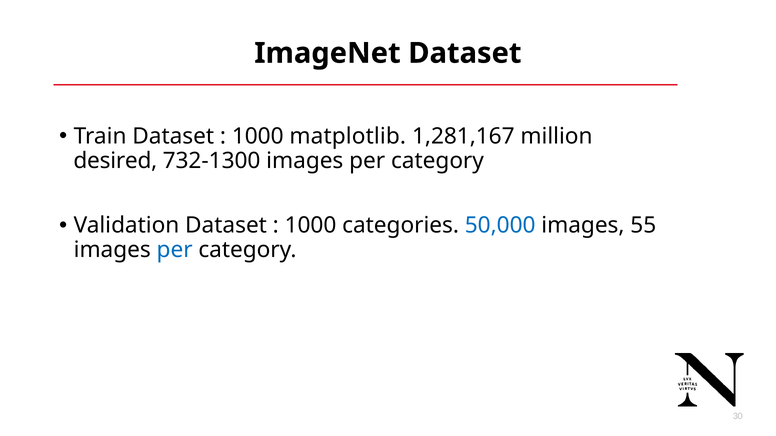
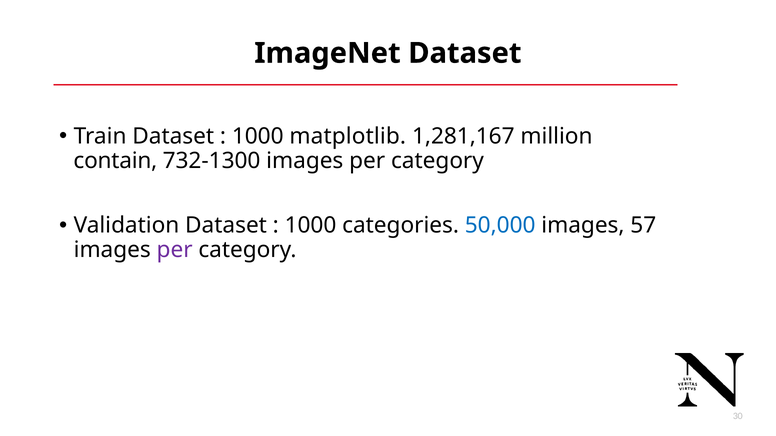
desired: desired -> contain (115, 161)
55: 55 -> 57 (643, 226)
per colour: blue -> purple (175, 250)
